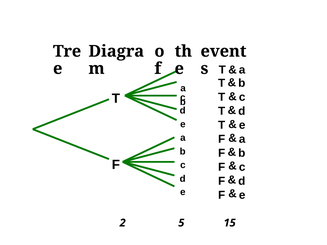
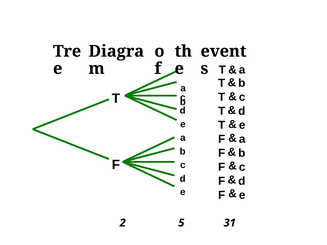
15: 15 -> 31 (230, 223)
